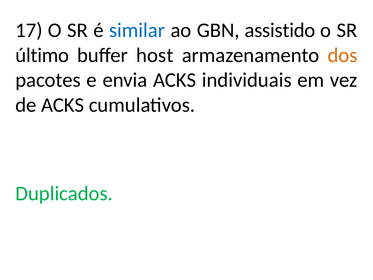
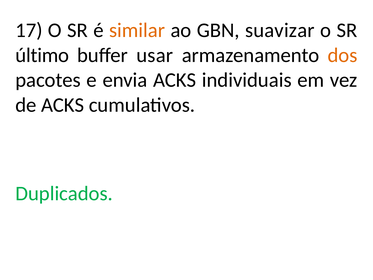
similar colour: blue -> orange (137, 30)
assistido: assistido -> suavizar (280, 30)
host: host -> usar (155, 55)
